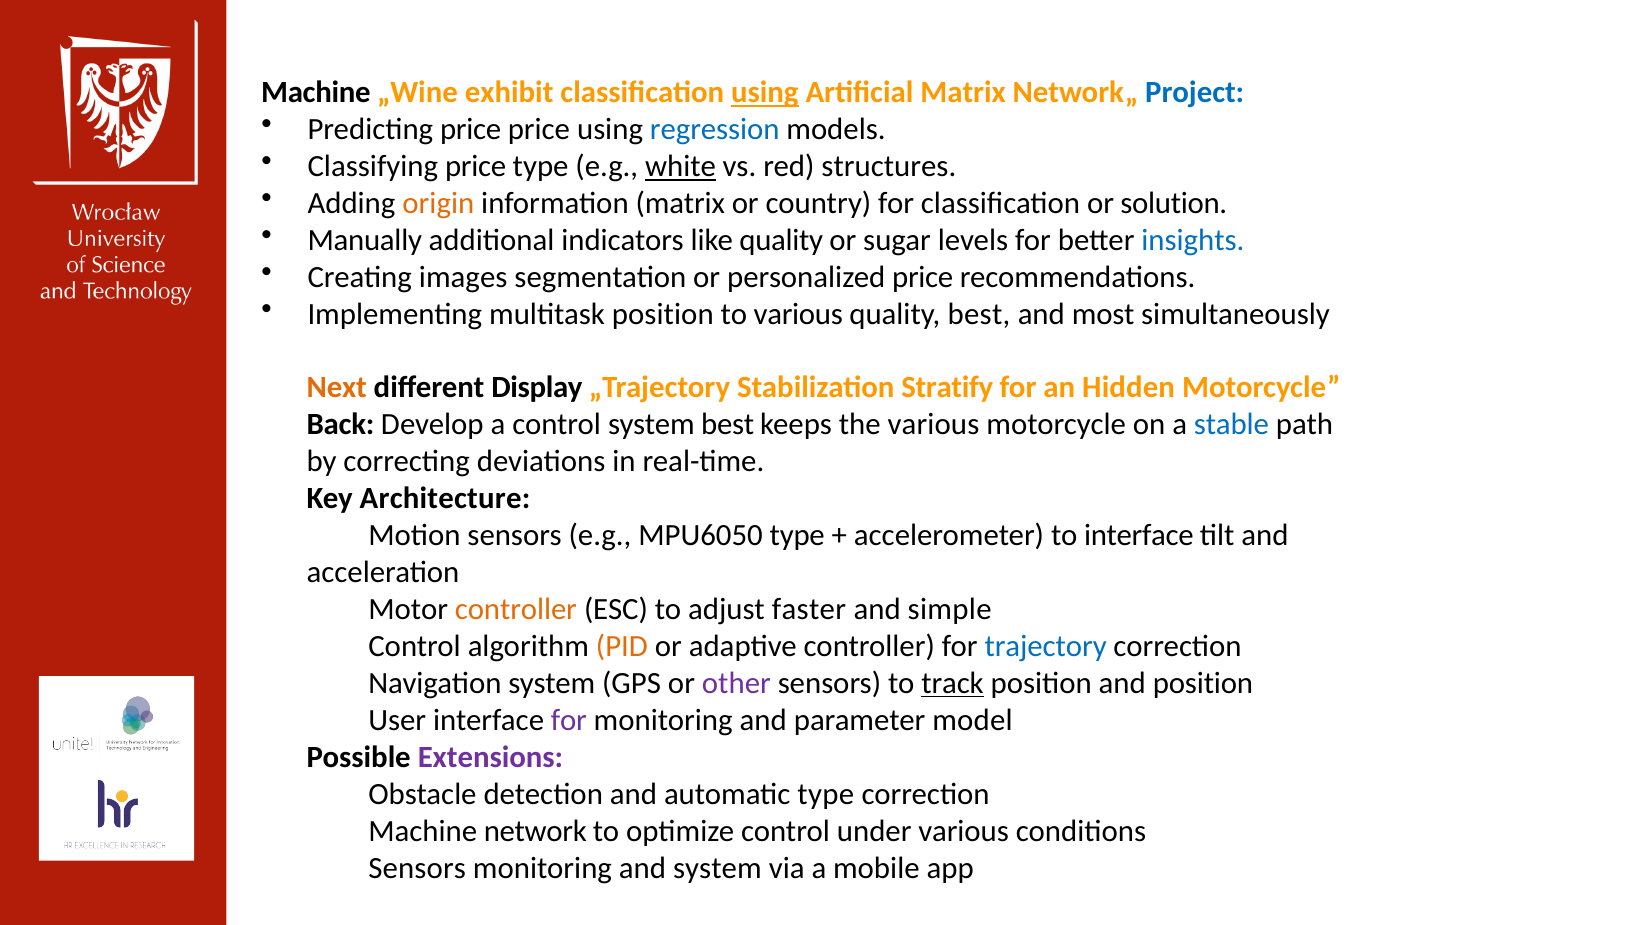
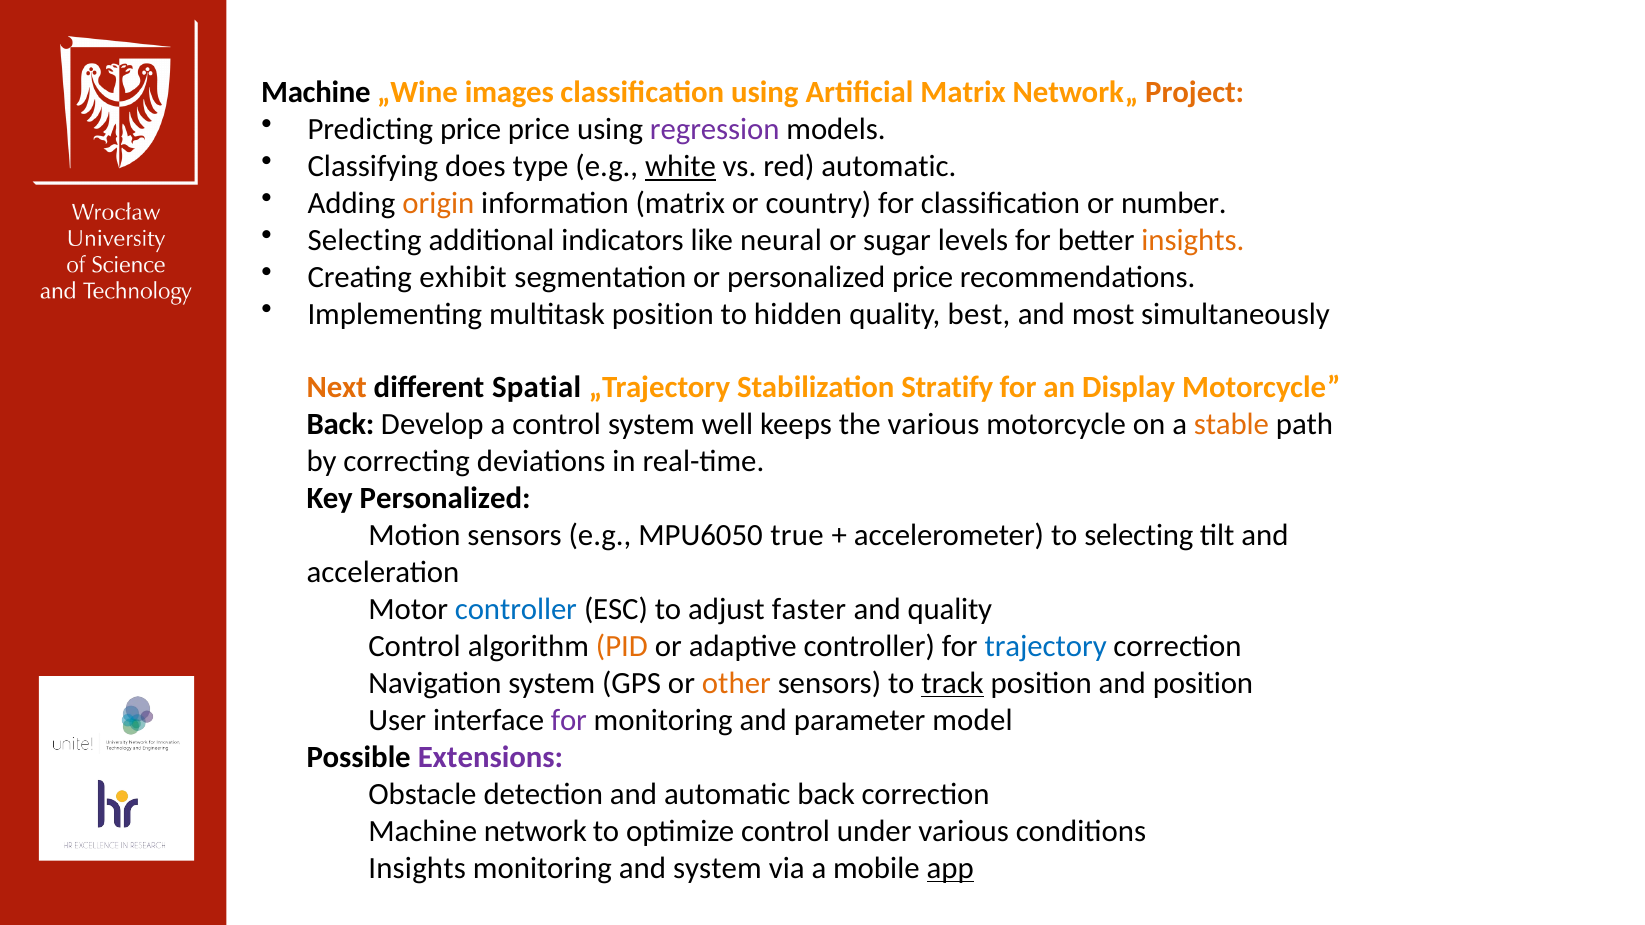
exhibit: exhibit -> images (509, 93)
using underline: present -> none (765, 93)
Project colour: blue -> orange (1195, 93)
regression colour: blue -> purple (715, 130)
Classifying price: price -> does (475, 167)
red structures: structures -> automatic (889, 167)
solution: solution -> number (1174, 204)
Manually: Manually -> Selecting (365, 241)
like quality: quality -> neural (781, 241)
insights colour: blue -> orange (1193, 241)
images: images -> exhibit (463, 278)
to various: various -> hidden (798, 315)
Display: Display -> Spatial (537, 387)
Hidden: Hidden -> Display (1129, 387)
system best: best -> well (727, 424)
stable colour: blue -> orange (1231, 424)
Key Architecture: Architecture -> Personalized (445, 498)
MPU6050 type: type -> true (797, 535)
to interface: interface -> selecting (1139, 535)
controller colour: orange -> blue (516, 610)
and simple: simple -> quality (950, 610)
other colour: purple -> orange (736, 684)
automatic type: type -> back (826, 795)
Sensors: Sensors -> Insights (417, 869)
app underline: none -> present (950, 869)
